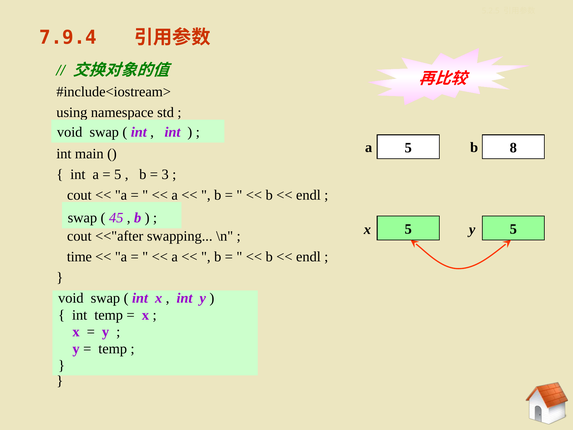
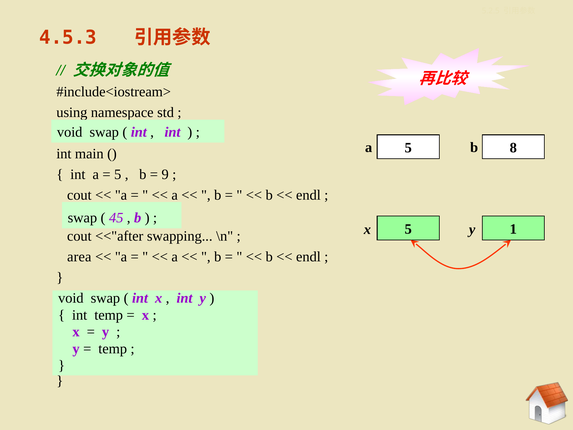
7.9.4: 7.9.4 -> 4.5.3 (68, 38)
3: 3 -> 9 (165, 174)
x 5: 5 -> 1 (513, 229)
time: time -> area (79, 257)
